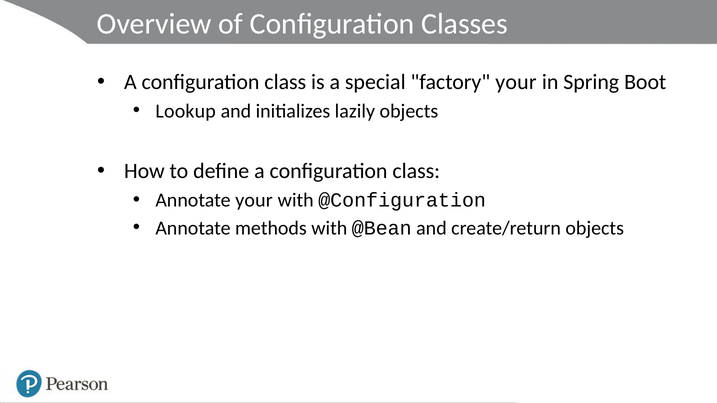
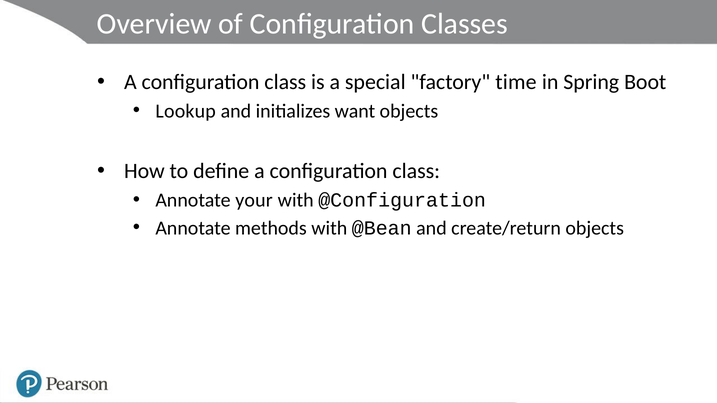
factory your: your -> time (516, 82)
lazily: lazily -> want (355, 111)
